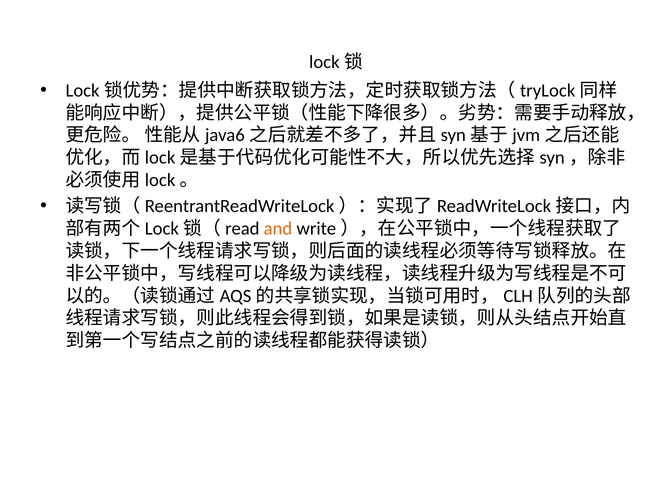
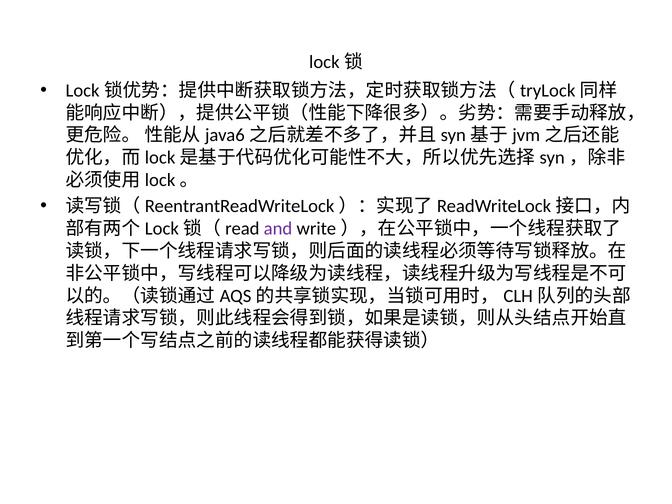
and colour: orange -> purple (278, 229)
